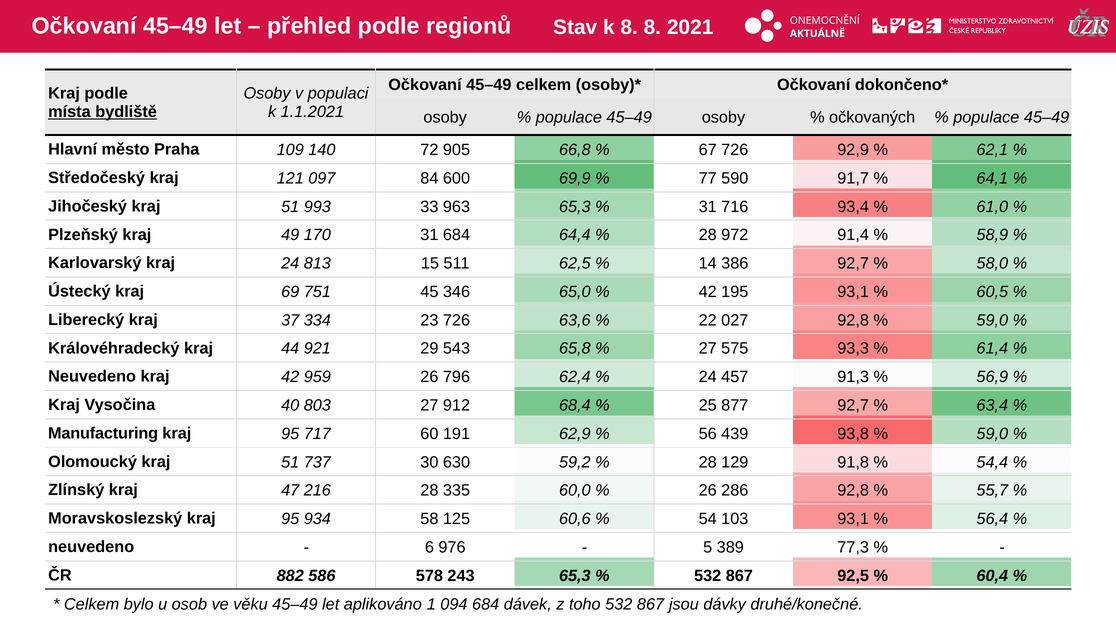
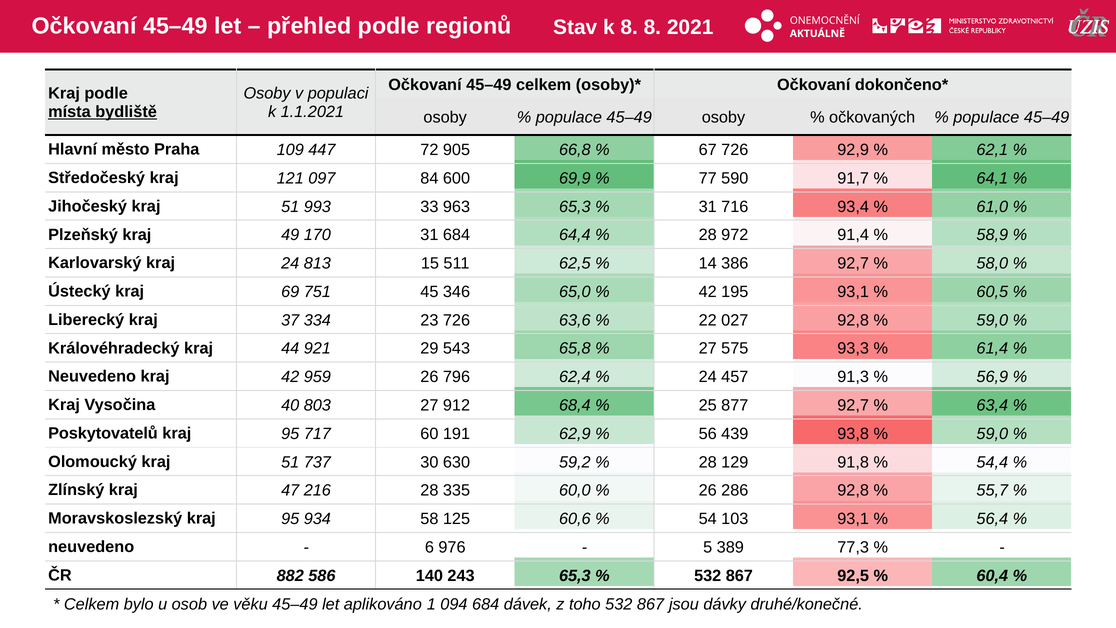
140: 140 -> 447 (322, 150)
Manufacturing: Manufacturing -> Poskytovatelů (103, 433)
578: 578 -> 140 (429, 575)
